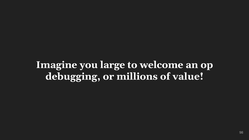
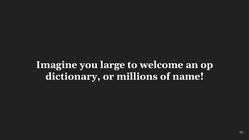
debugging: debugging -> dictionary (73, 76)
value: value -> name (188, 76)
